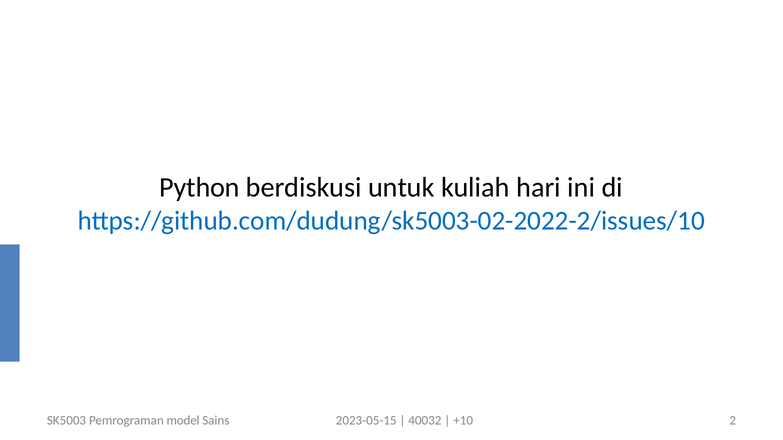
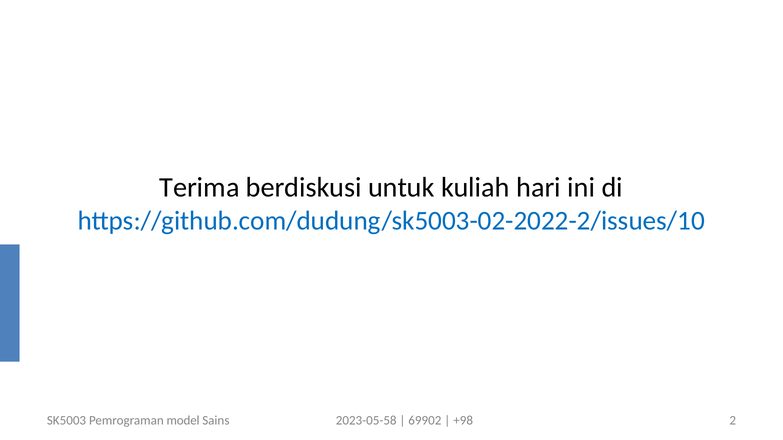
Python: Python -> Terima (199, 188)
2023-05-15: 2023-05-15 -> 2023-05-58 (366, 421)
40032: 40032 -> 69902 (425, 421)
+10: +10 -> +98 (463, 421)
